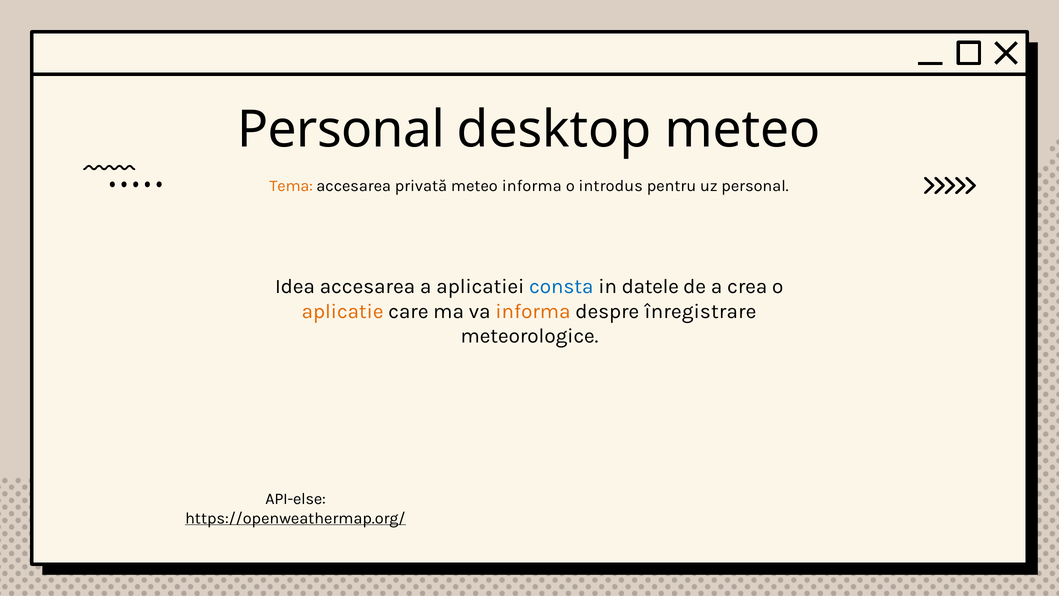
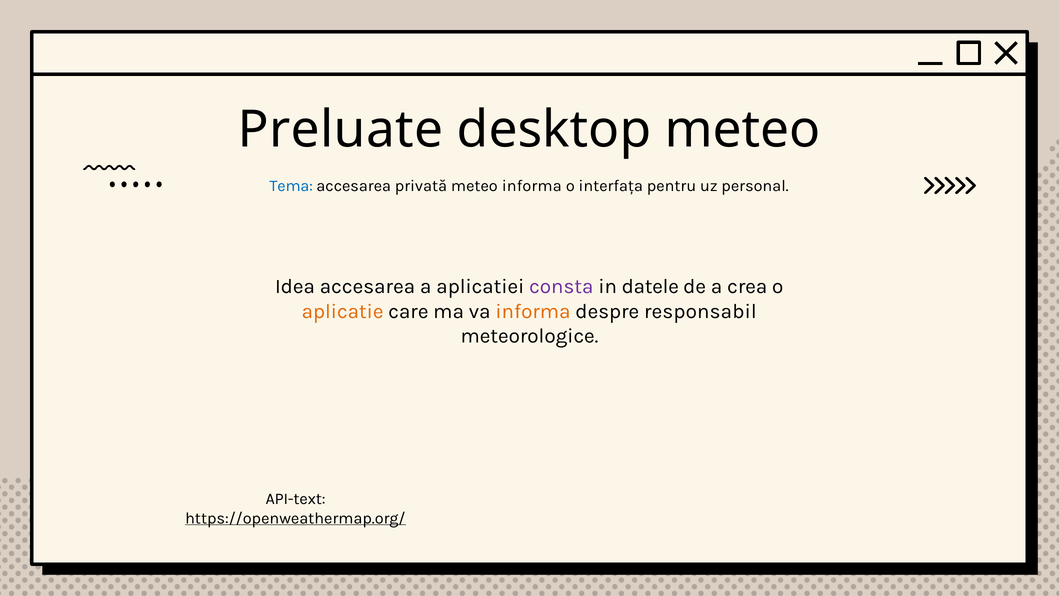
Personal: Personal -> Preluate (341, 130)
Tema colour: orange -> blue (291, 186)
introdus: introdus -> interfața (611, 186)
consta colour: blue -> purple (561, 287)
înregistrare: înregistrare -> responsabil (700, 311)
API-else: API-else -> API-text (296, 499)
